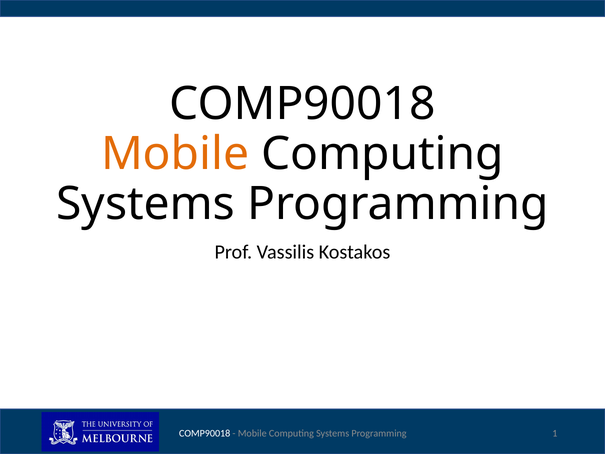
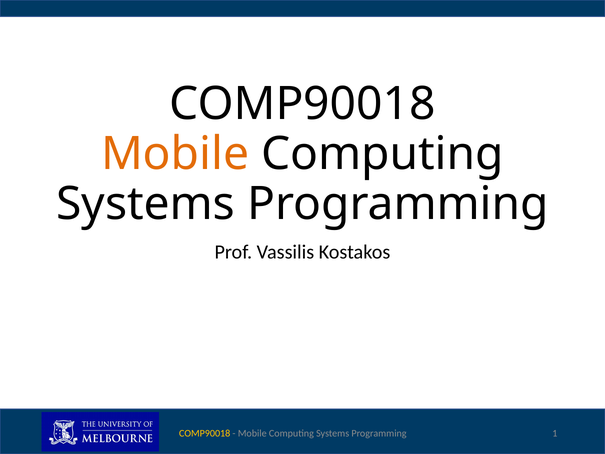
COMP90018 colour: white -> yellow (205, 433)
